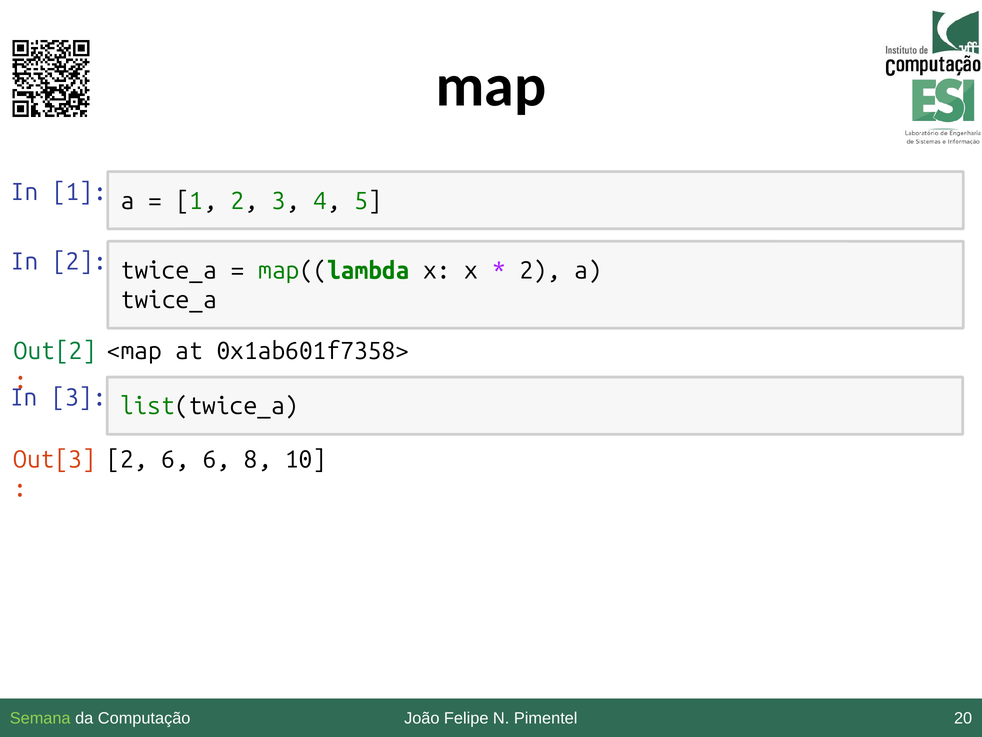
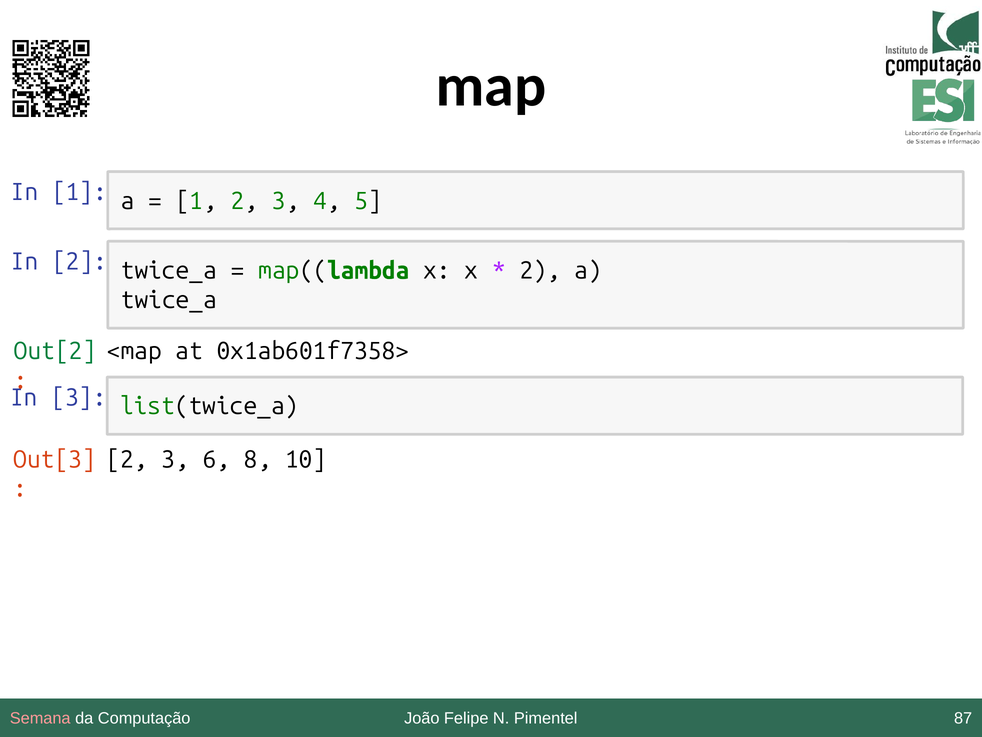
6: 6 -> 3 (175, 459)
Semana colour: light green -> pink (40, 718)
20: 20 -> 87 (963, 718)
